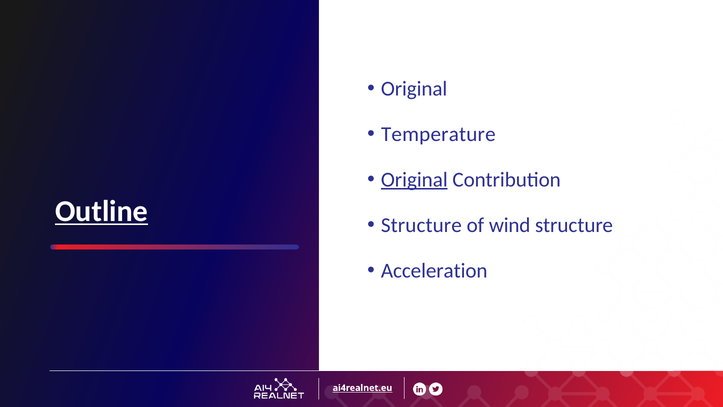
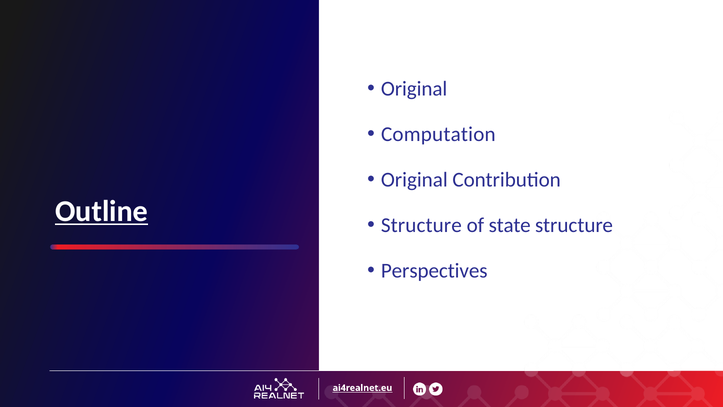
Temperature: Temperature -> Computation (438, 134)
Original underline: present -> none (414, 180)
wind: wind -> state (510, 225)
Acceleration: Acceleration -> Perspectives (434, 271)
